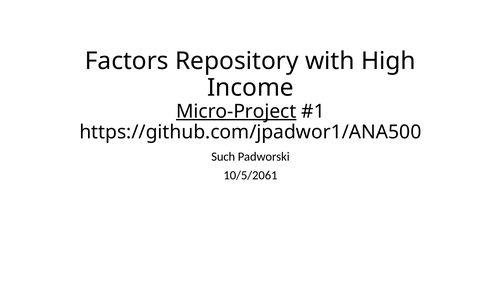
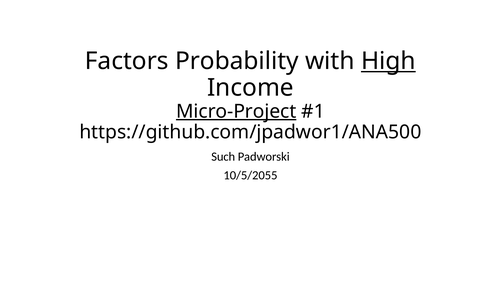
Repository: Repository -> Probability (237, 61)
High underline: none -> present (388, 61)
10/5/2061: 10/5/2061 -> 10/5/2055 (250, 175)
